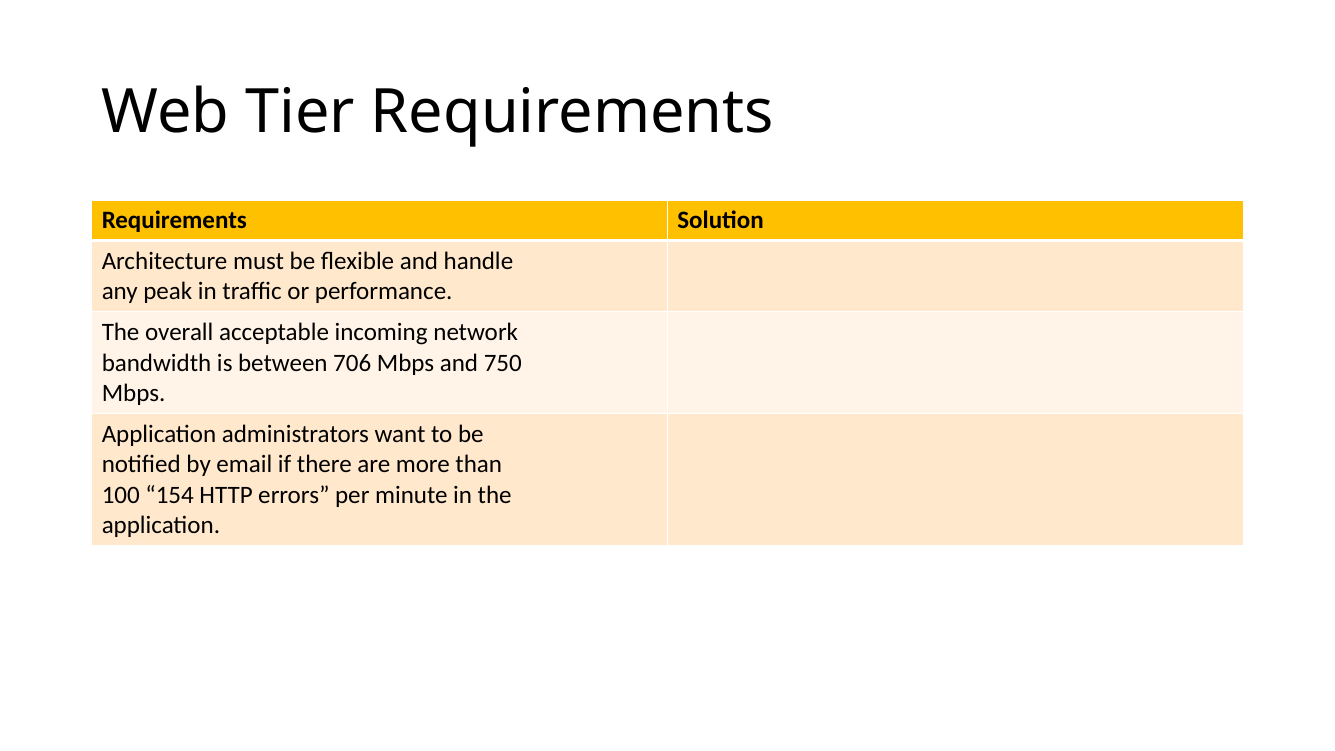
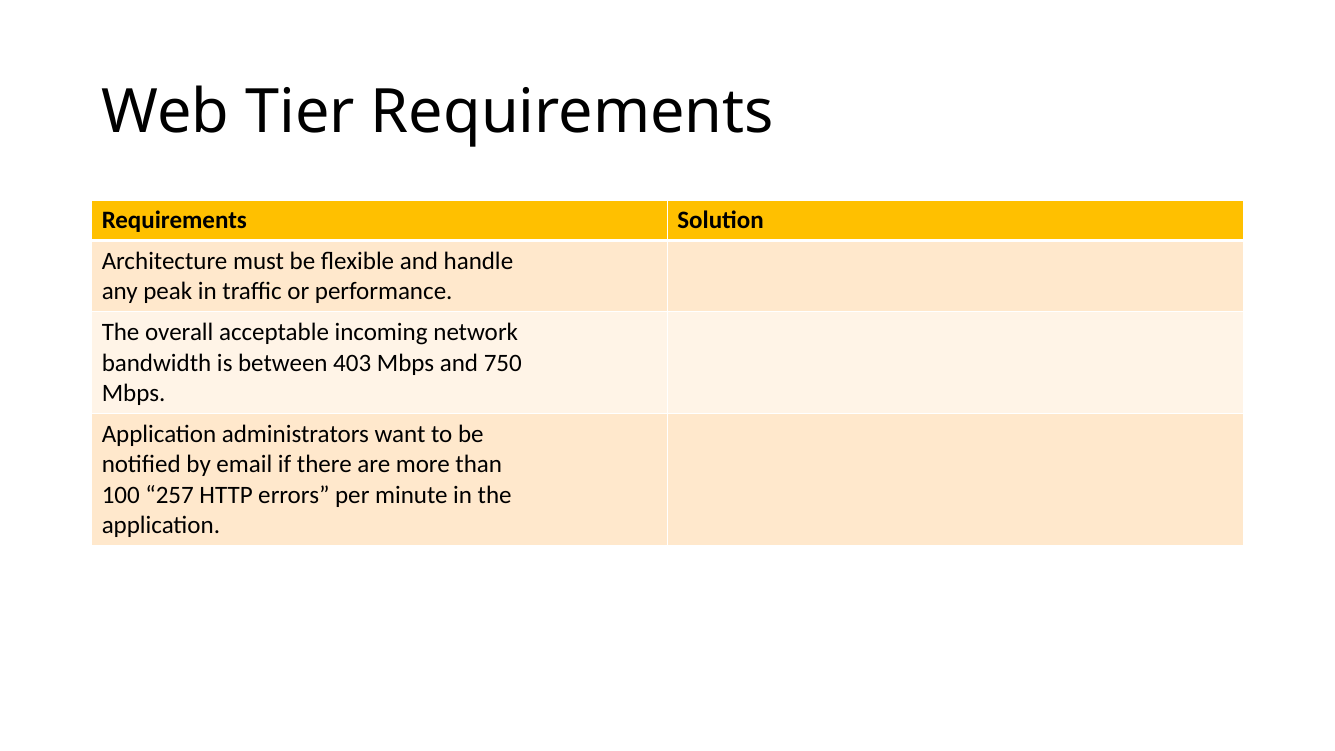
706: 706 -> 403 (352, 363)
154: 154 -> 257 (170, 495)
